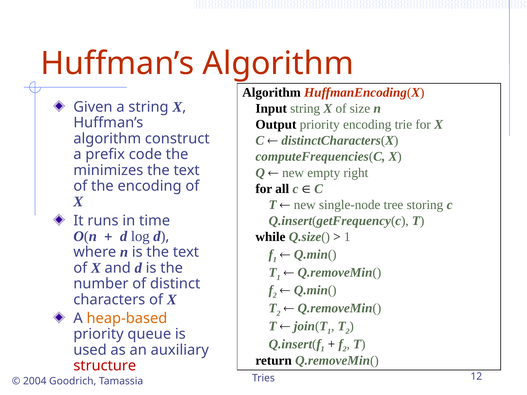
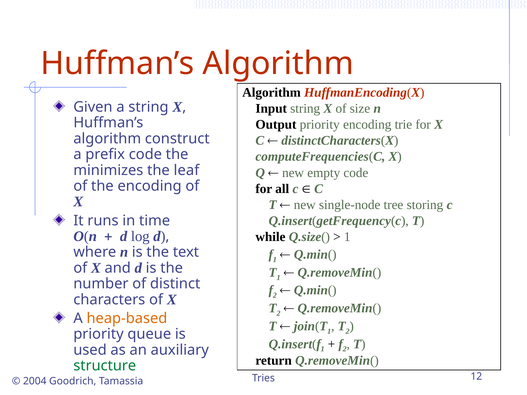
minimizes the text: text -> leaf (186, 170)
empty right: right -> code (356, 173)
structure colour: red -> green (105, 366)
